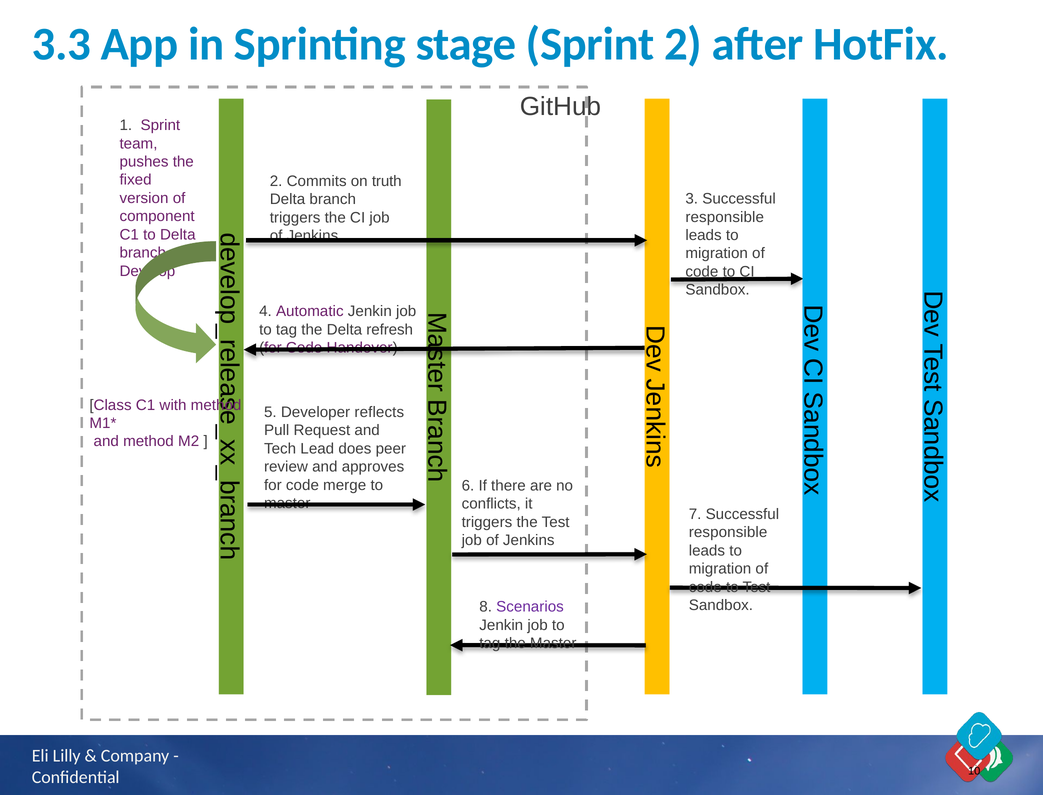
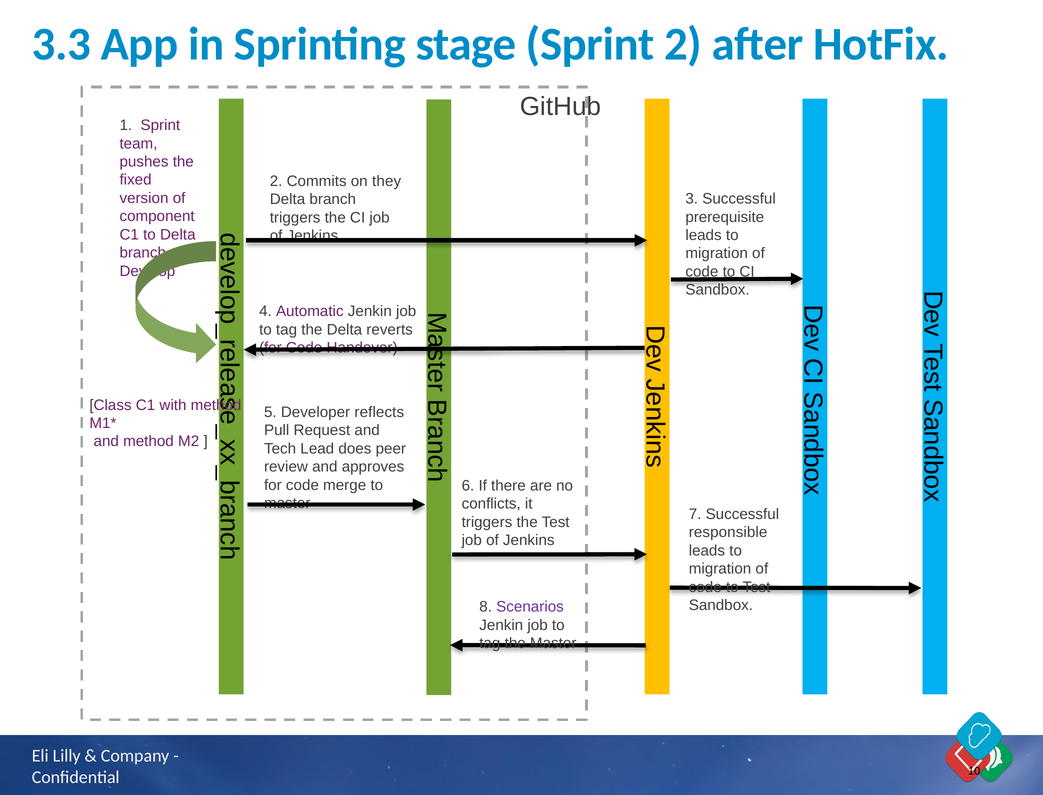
truth: truth -> they (387, 181)
responsible: responsible -> prerequisite (725, 217)
refresh: refresh -> reverts (390, 329)
